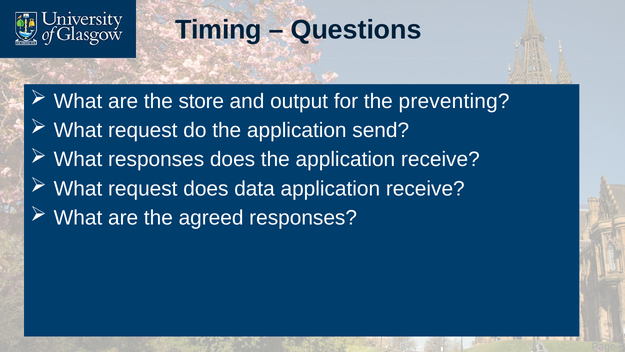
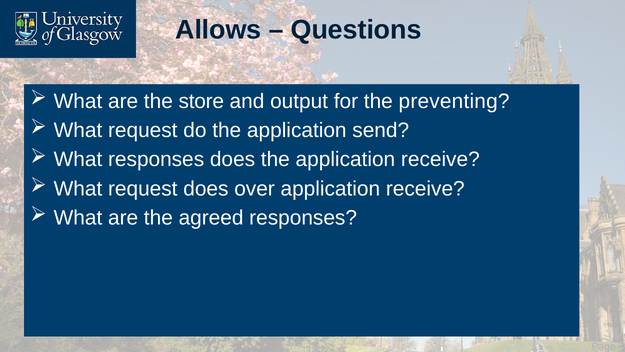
Timing: Timing -> Allows (218, 30)
data: data -> over (255, 189)
